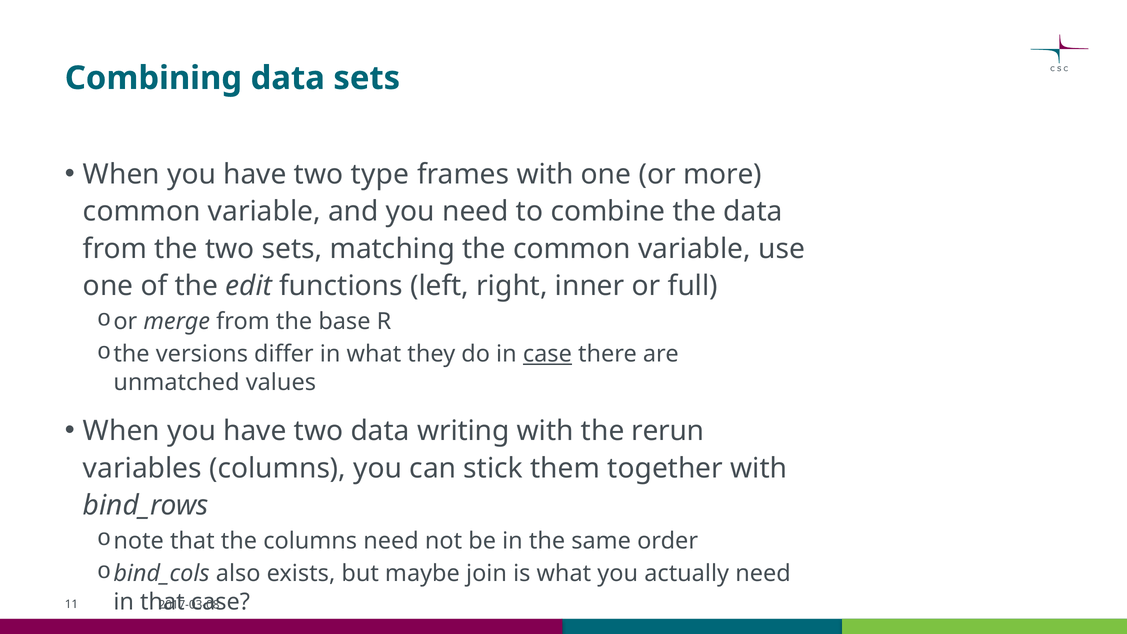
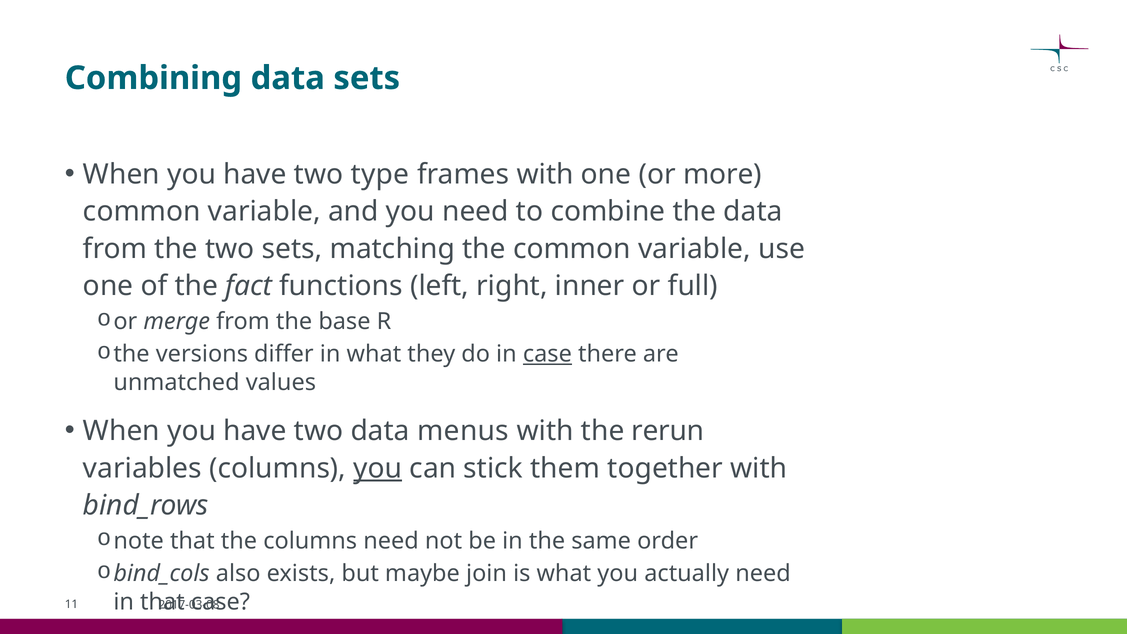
edit: edit -> fact (249, 286)
writing: writing -> menus (463, 431)
you underline: none -> present (378, 468)
